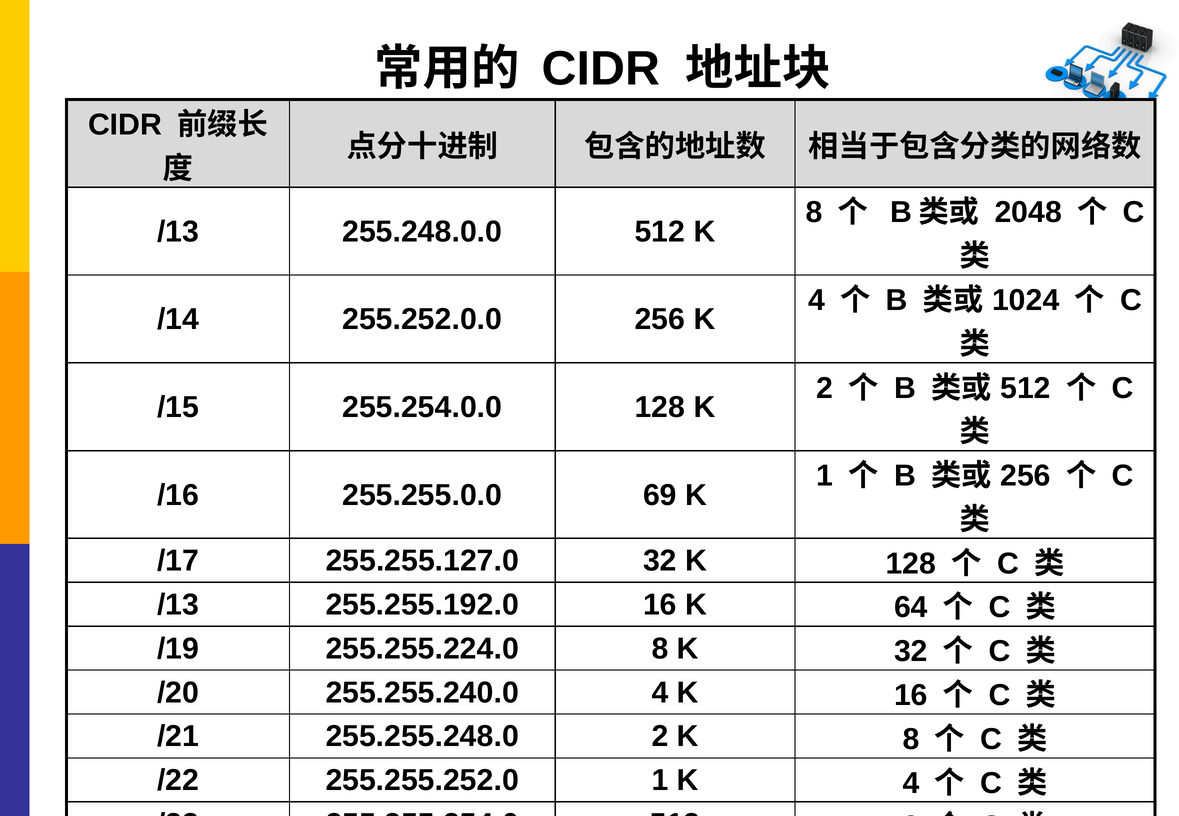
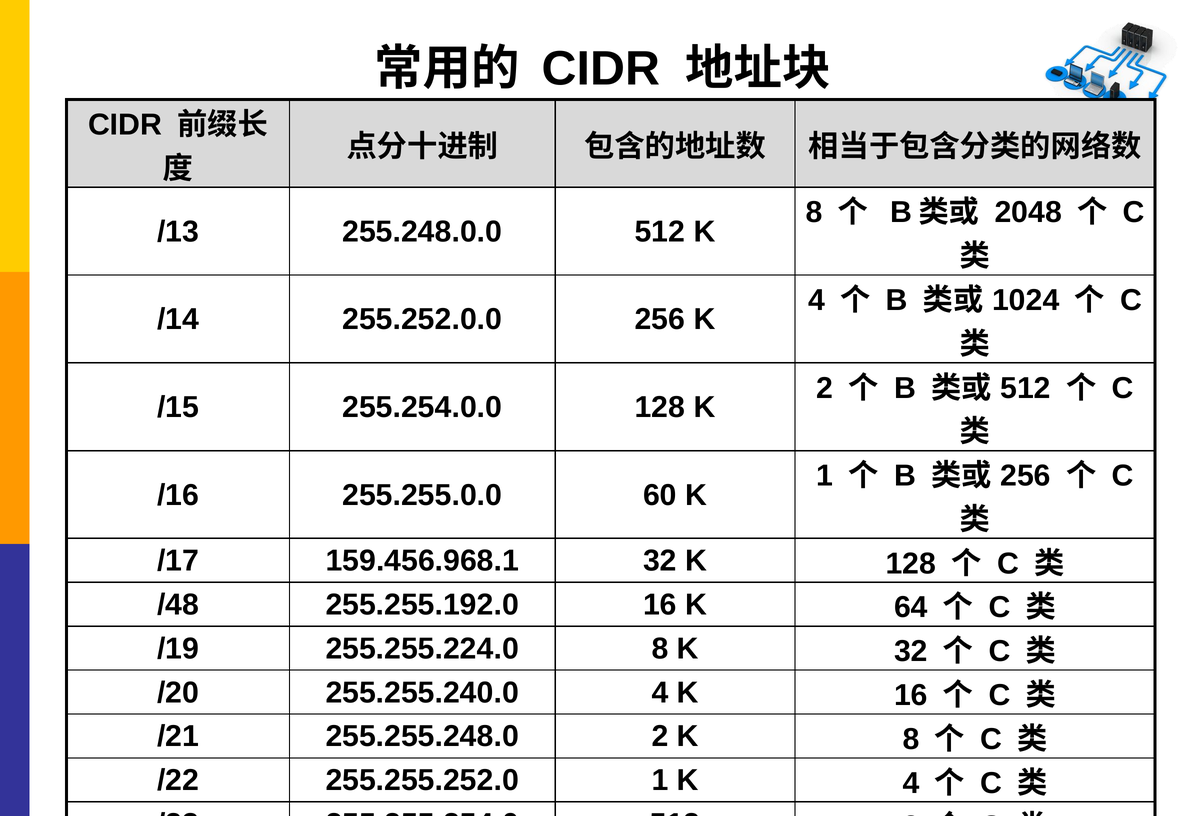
69: 69 -> 60 (660, 495)
255.255.127.0: 255.255.127.0 -> 159.456.968.1 (422, 561)
/13: /13 -> /48 (178, 605)
